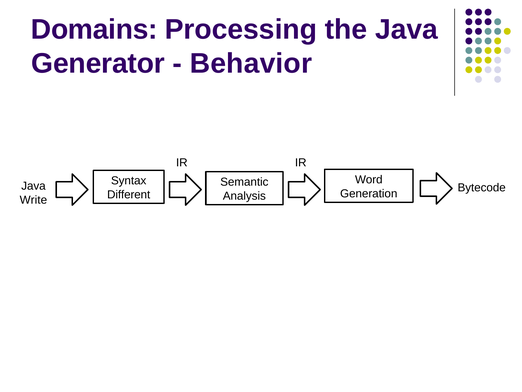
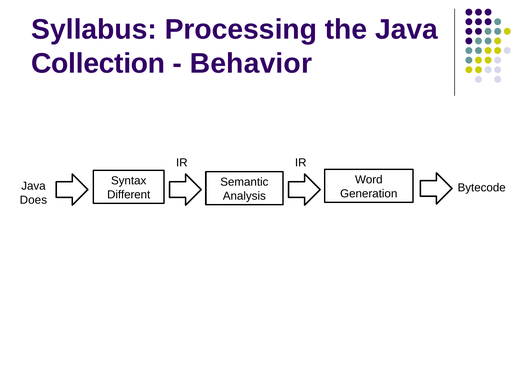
Domains: Domains -> Syllabus (94, 29)
Generator: Generator -> Collection (98, 63)
Write: Write -> Does (33, 200)
